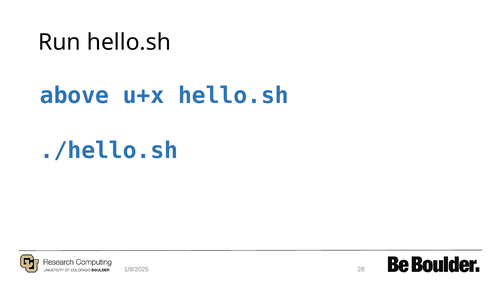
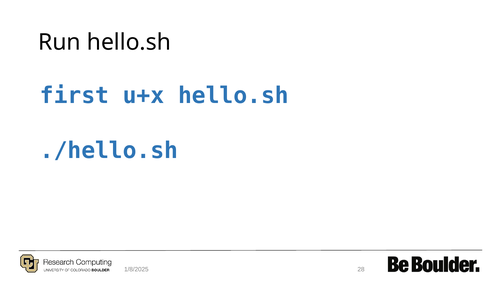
above: above -> first (74, 95)
